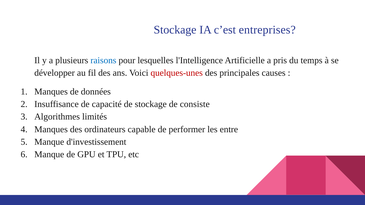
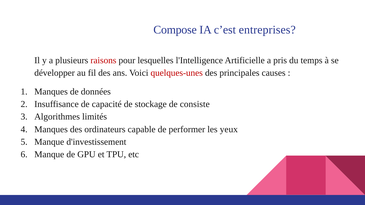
Stockage: Stockage -> Compose (175, 30)
raisons colour: blue -> red (103, 60)
entre: entre -> yeux (229, 130)
